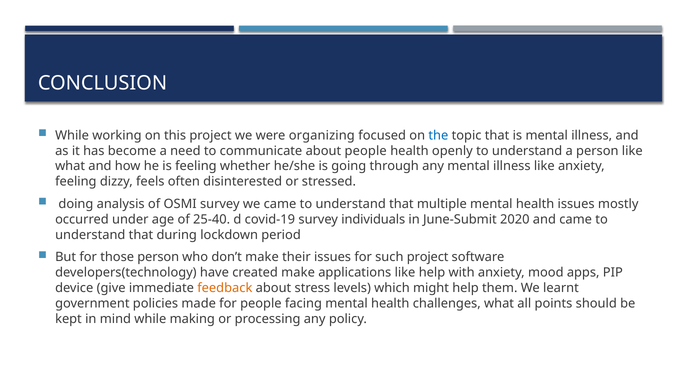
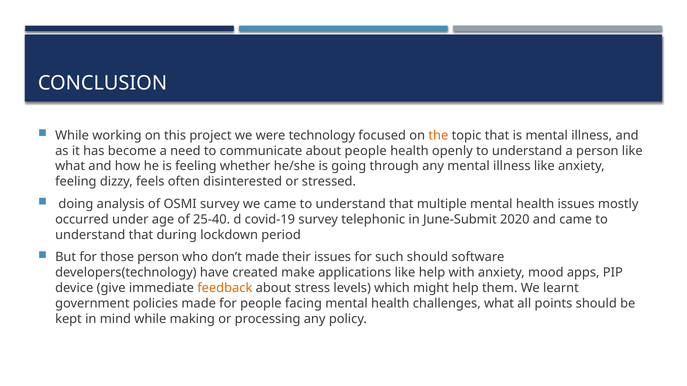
organizing: organizing -> technology (322, 135)
the colour: blue -> orange (438, 135)
individuals: individuals -> telephonic (373, 220)
don’t make: make -> made (262, 257)
such project: project -> should (428, 257)
